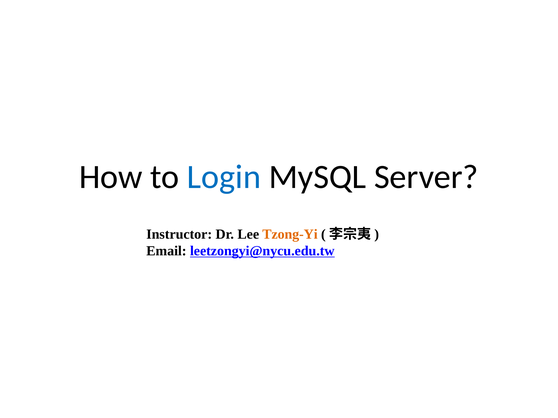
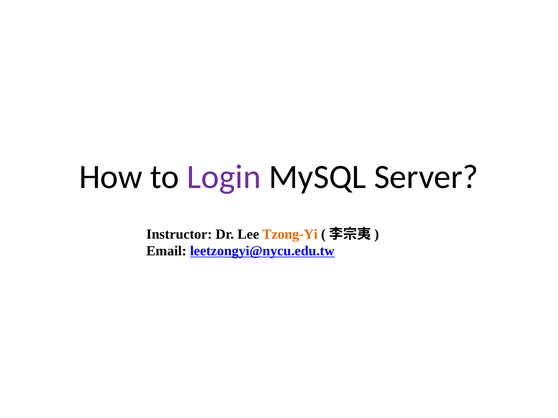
Login colour: blue -> purple (224, 177)
